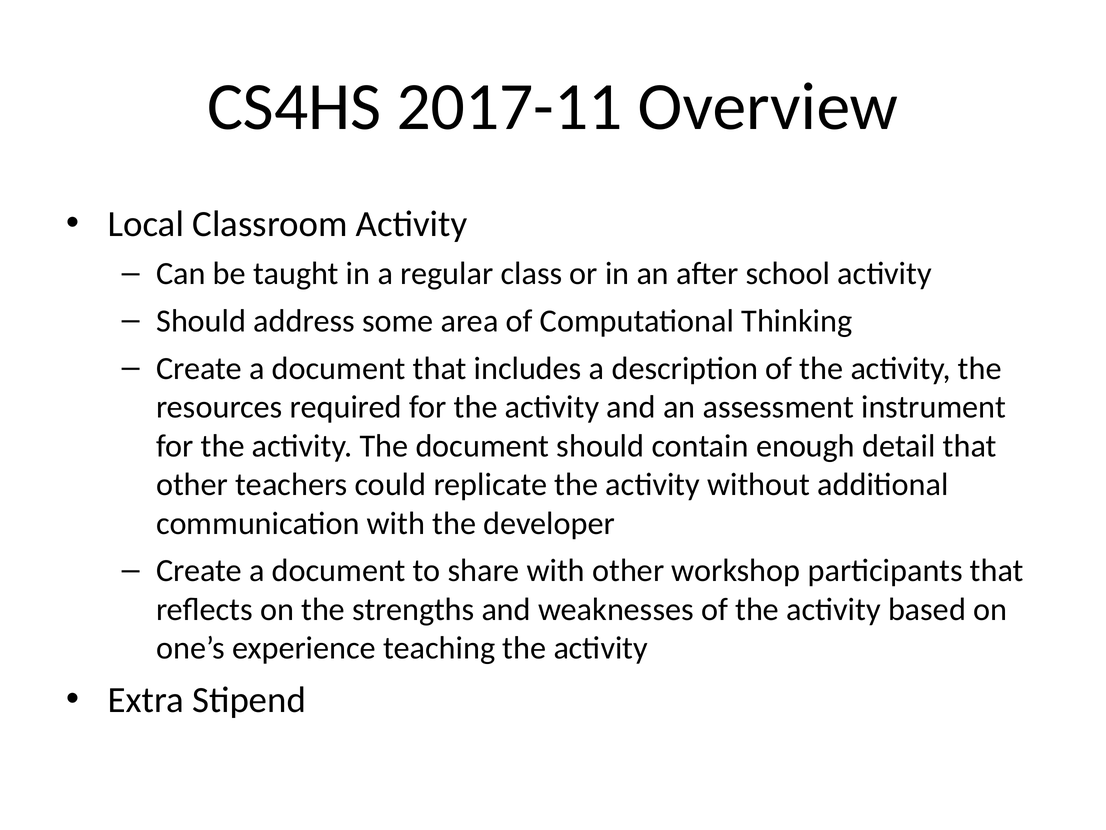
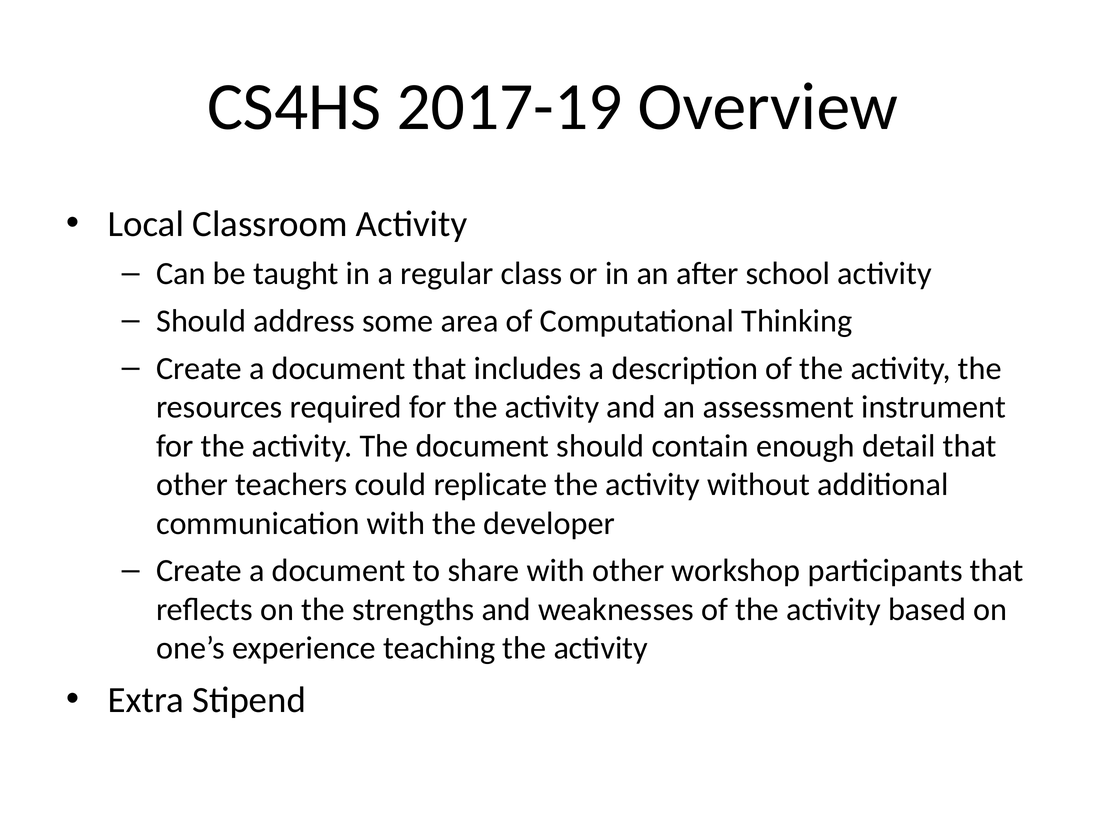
2017-11: 2017-11 -> 2017-19 (510, 107)
